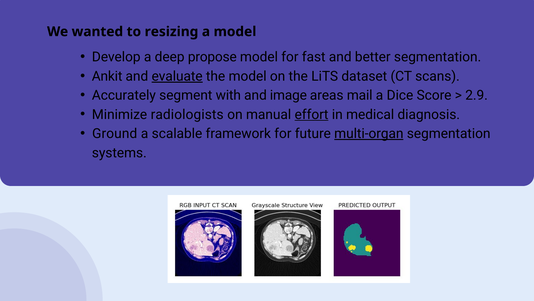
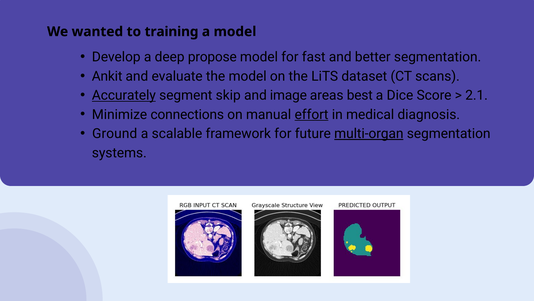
resizing: resizing -> training (172, 32)
evaluate underline: present -> none (177, 76)
Accurately underline: none -> present (124, 95)
with: with -> skip (228, 95)
mail: mail -> best (360, 95)
2.9: 2.9 -> 2.1 (477, 95)
radiologists: radiologists -> connections (187, 114)
